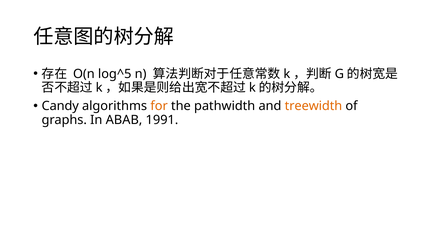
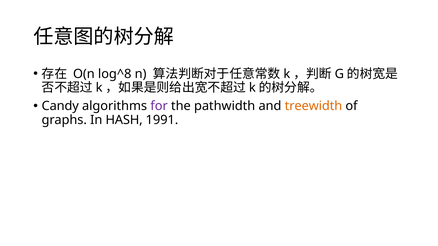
log^5: log^5 -> log^8 (115, 74)
for colour: orange -> purple (159, 106)
ABAB: ABAB -> HASH (124, 120)
